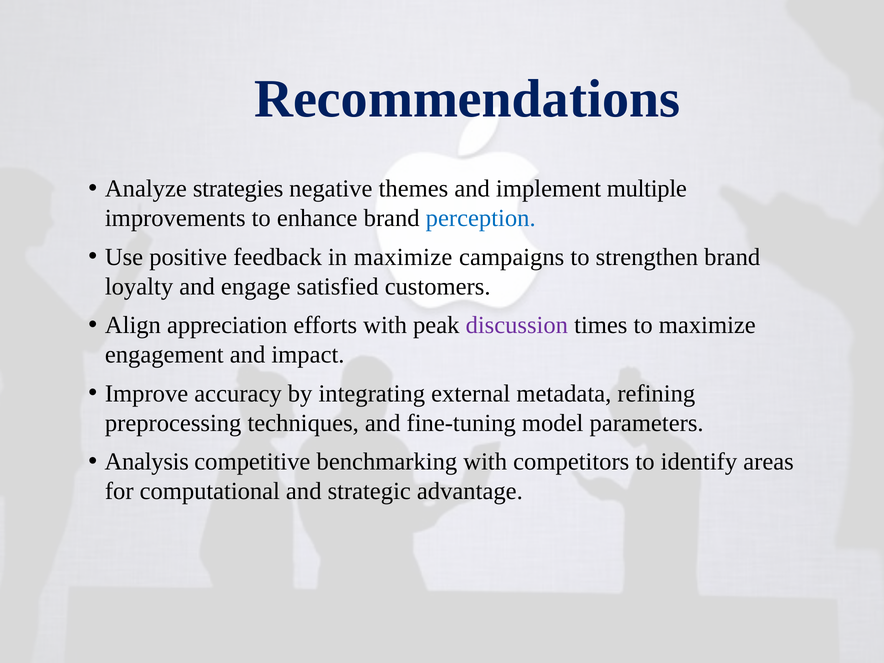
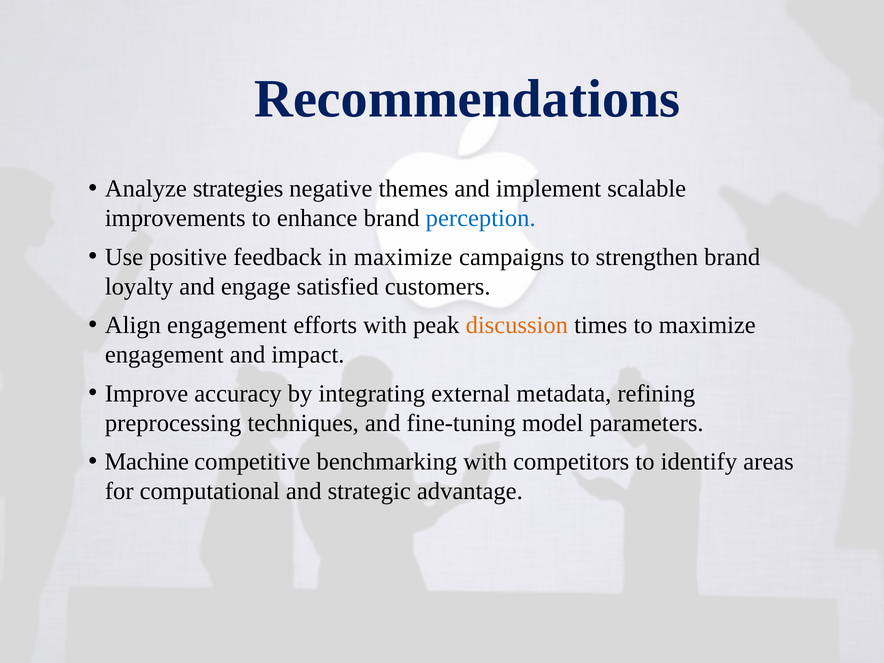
multiple: multiple -> scalable (647, 189)
Align appreciation: appreciation -> engagement (227, 325)
discussion colour: purple -> orange (517, 325)
Analysis: Analysis -> Machine (147, 462)
